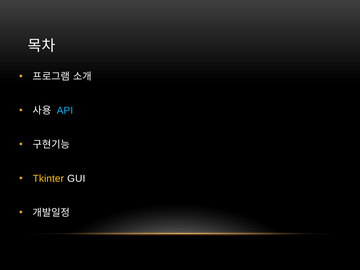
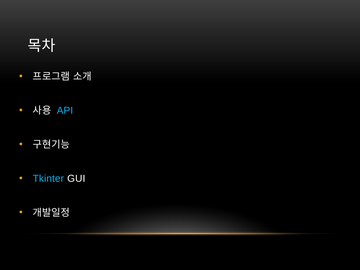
Tkinter colour: yellow -> light blue (48, 179)
